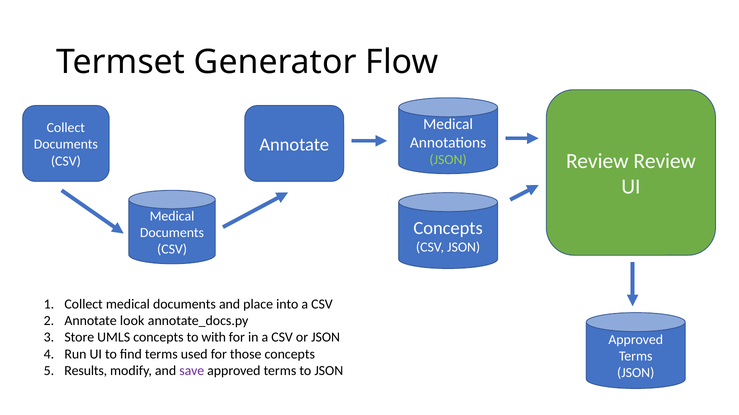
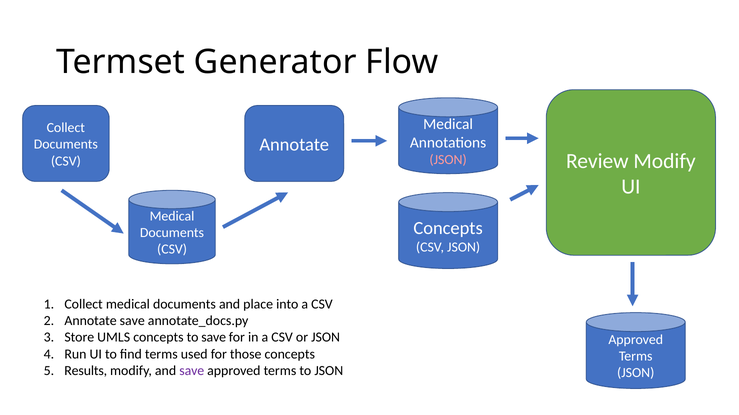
JSON colour: light green -> pink (448, 160)
Review Review: Review -> Modify (665, 161)
Annotate look: look -> save (132, 321)
to with: with -> save (214, 338)
